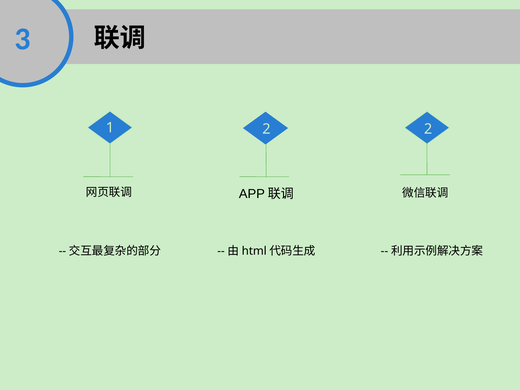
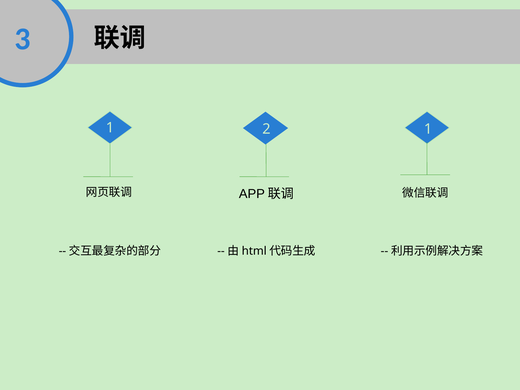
2 2: 2 -> 1 (428, 129)
